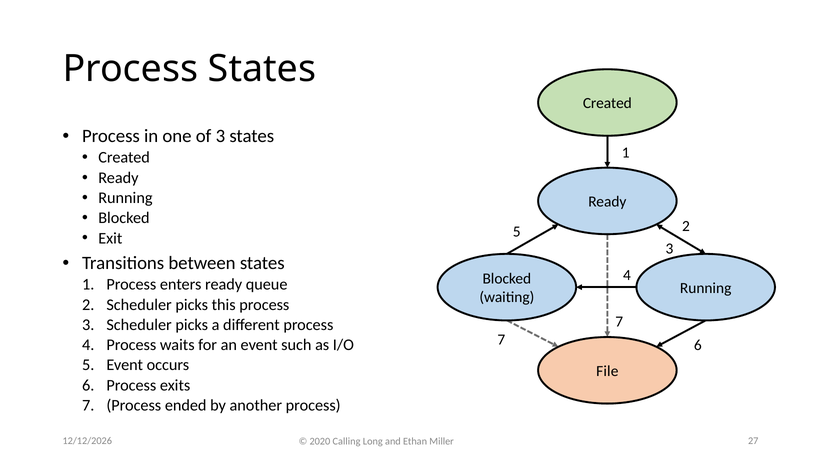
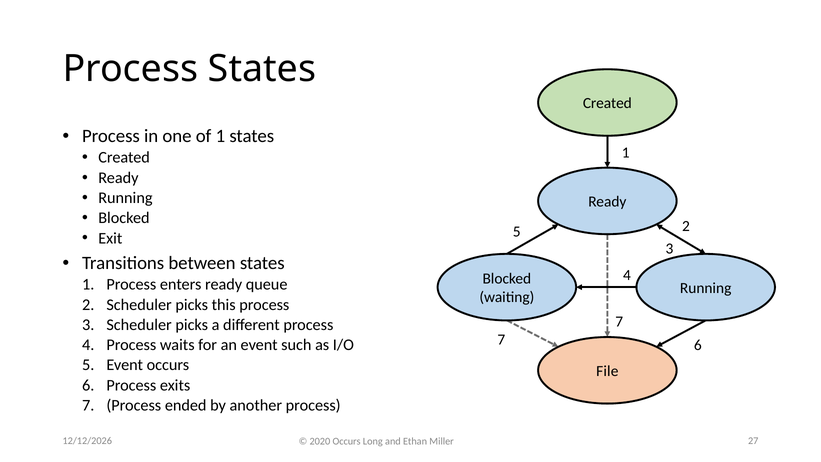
of 3: 3 -> 1 (220, 136)
2020 Calling: Calling -> Occurs (347, 441)
